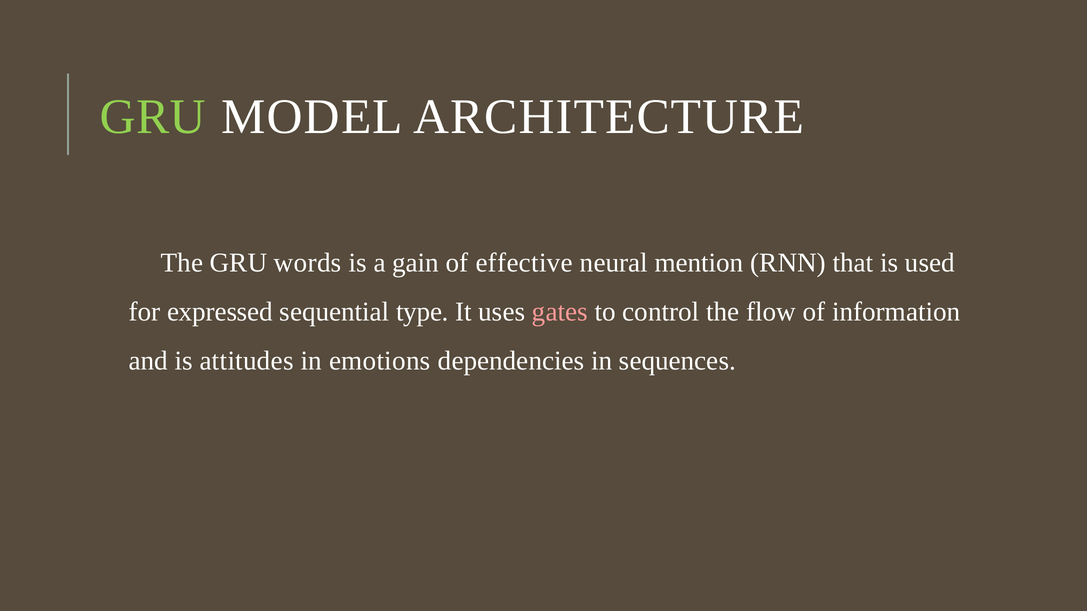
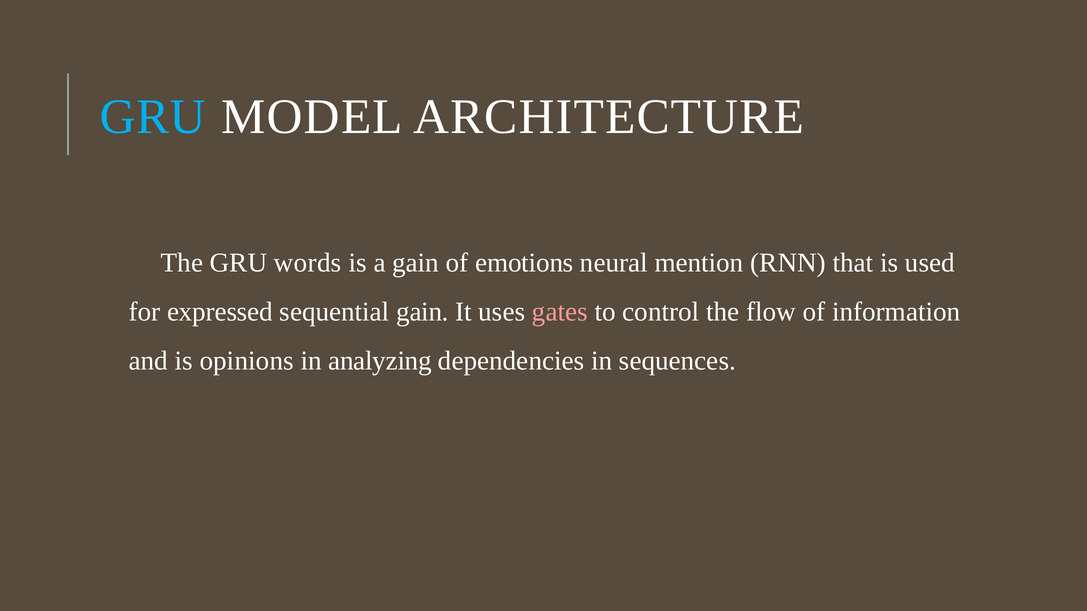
GRU colour: light green -> light blue (153, 117)
effective: effective -> emotions (524, 263)
sequential type: type -> gain (422, 312)
attitudes: attitudes -> opinions (247, 361)
emotions: emotions -> analyzing (380, 361)
